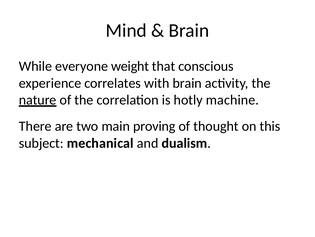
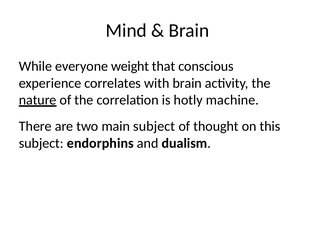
main proving: proving -> subject (154, 126)
mechanical: mechanical -> endorphins (100, 143)
